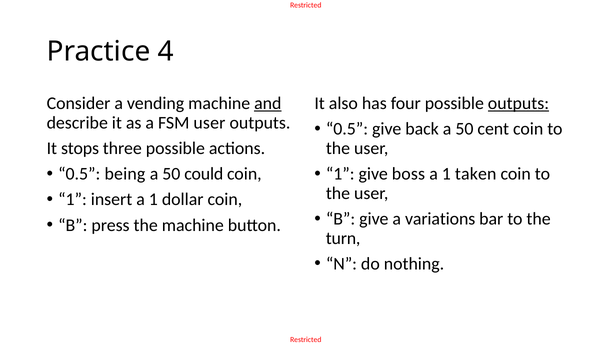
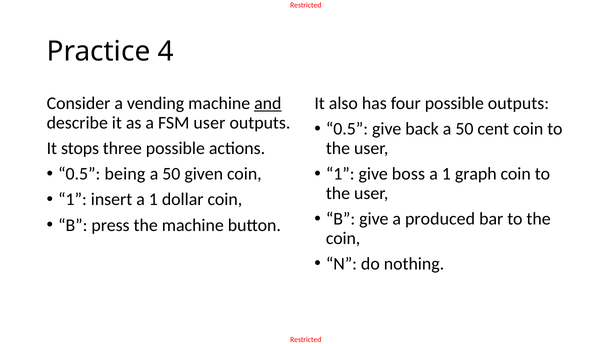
outputs underline: present -> none (518, 103)
could: could -> given (204, 174)
taken: taken -> graph (476, 174)
variations: variations -> produced (440, 219)
turn: turn -> coin (343, 238)
